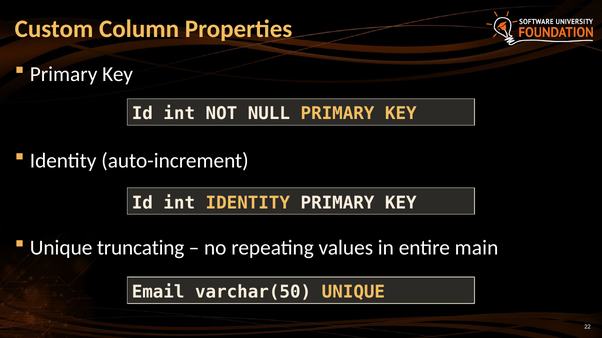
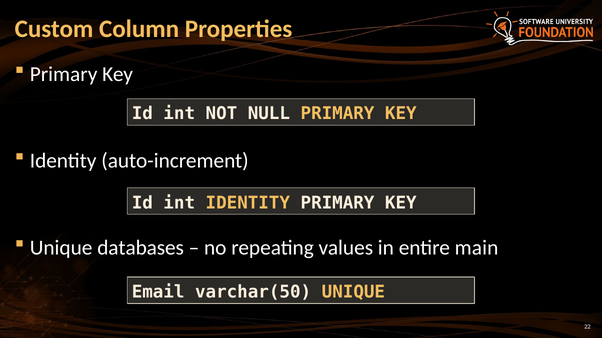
truncating: truncating -> databases (141, 248)
